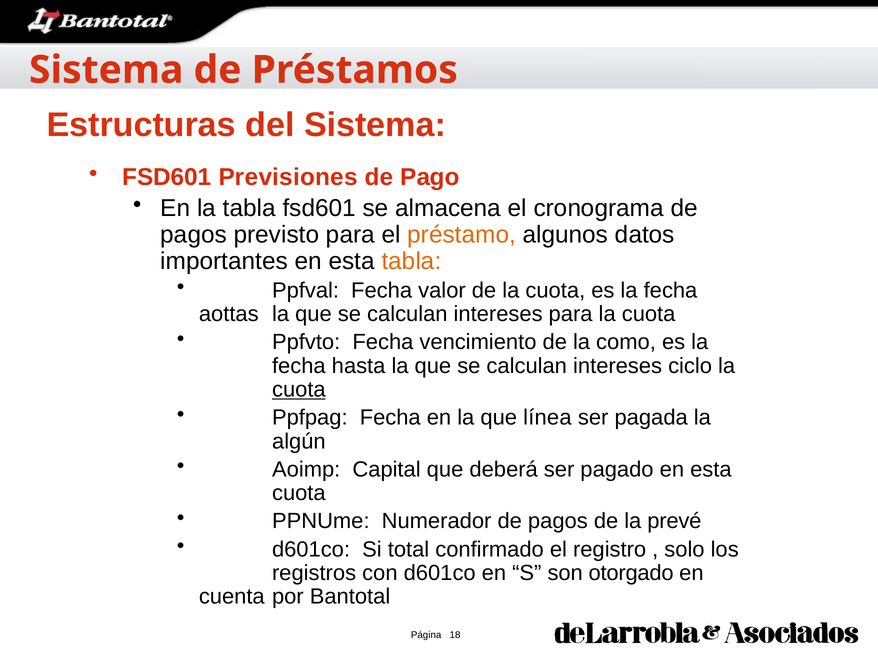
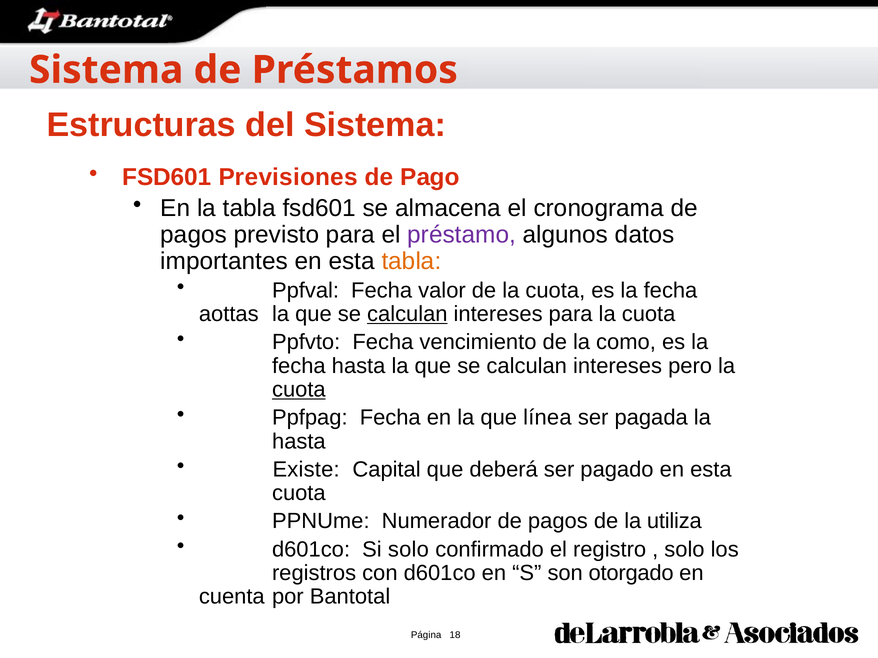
préstamo colour: orange -> purple (462, 235)
calculan underline: none -> present (407, 314)
ciclo: ciclo -> pero (690, 366)
algún: algún -> hasta (299, 442)
Aoimp: Aoimp -> Existe (306, 470)
prevé: prevé -> utiliza (674, 522)
Si total: total -> solo (408, 550)
